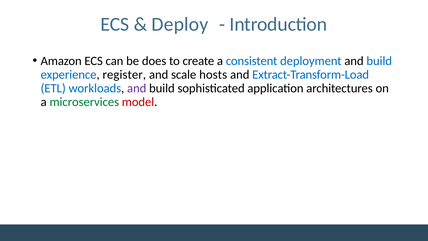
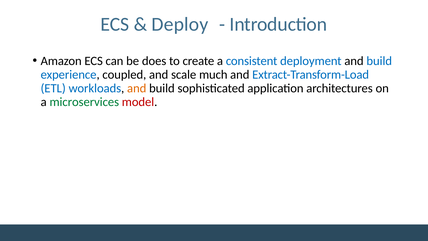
register: register -> coupled (124, 75)
hosts: hosts -> much (213, 75)
and colour: purple -> orange (137, 88)
